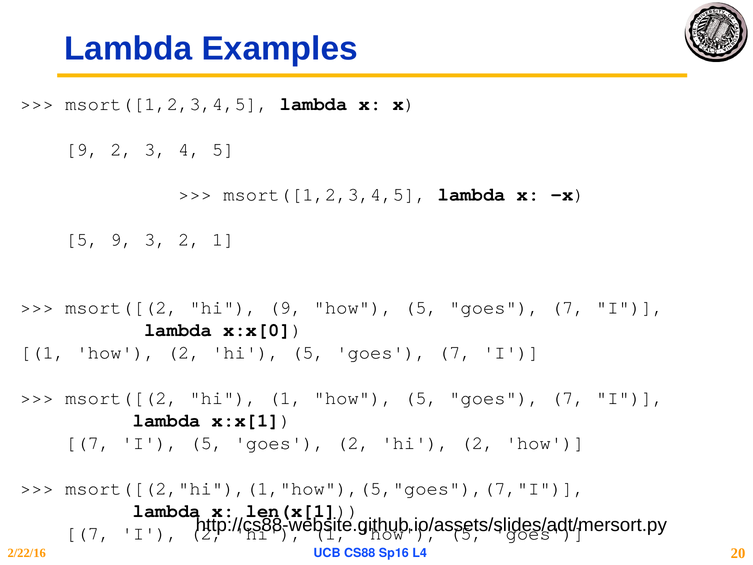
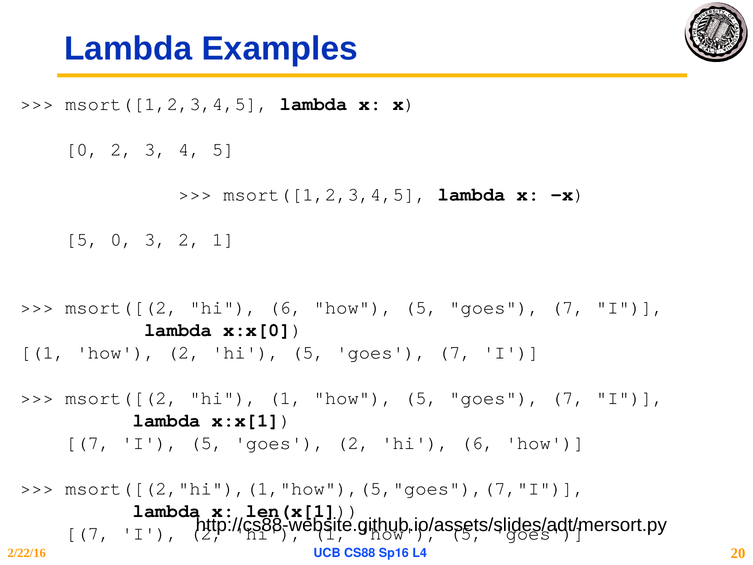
9: 9 -> 0 (82, 149)
5 9: 9 -> 0 (122, 240)
msort([(2 hi 9: 9 -> 6 (285, 307)
2 hi 2: 2 -> 6 (477, 443)
